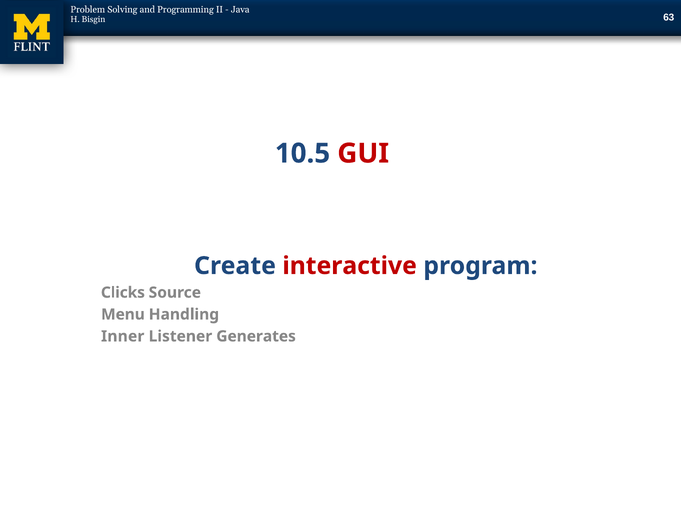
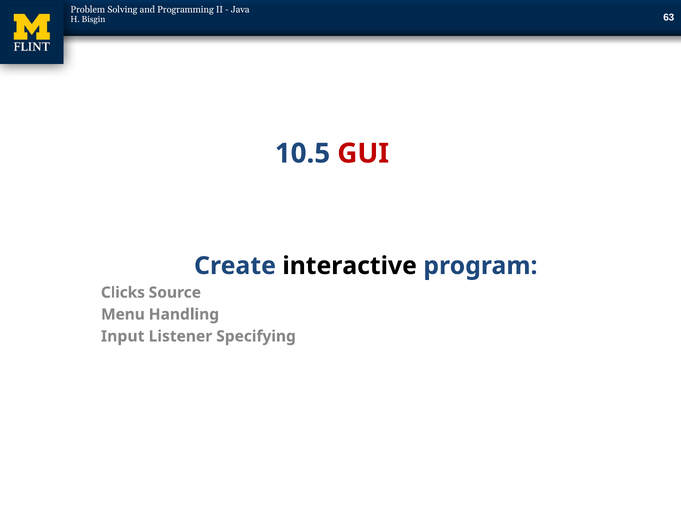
interactive colour: red -> black (350, 266)
Inner: Inner -> Input (123, 336)
Generates: Generates -> Specifying (256, 336)
